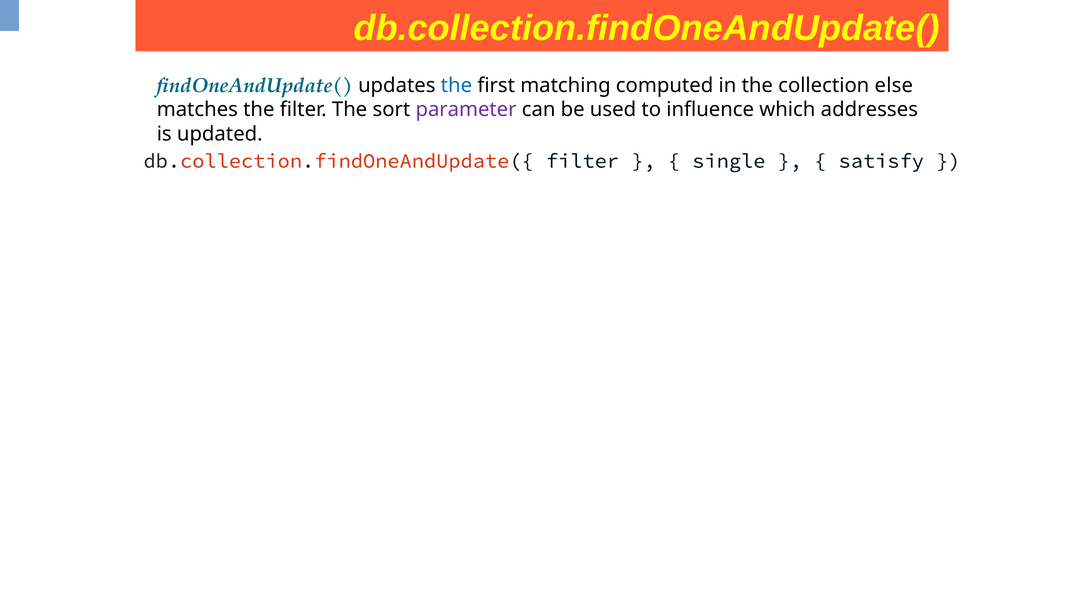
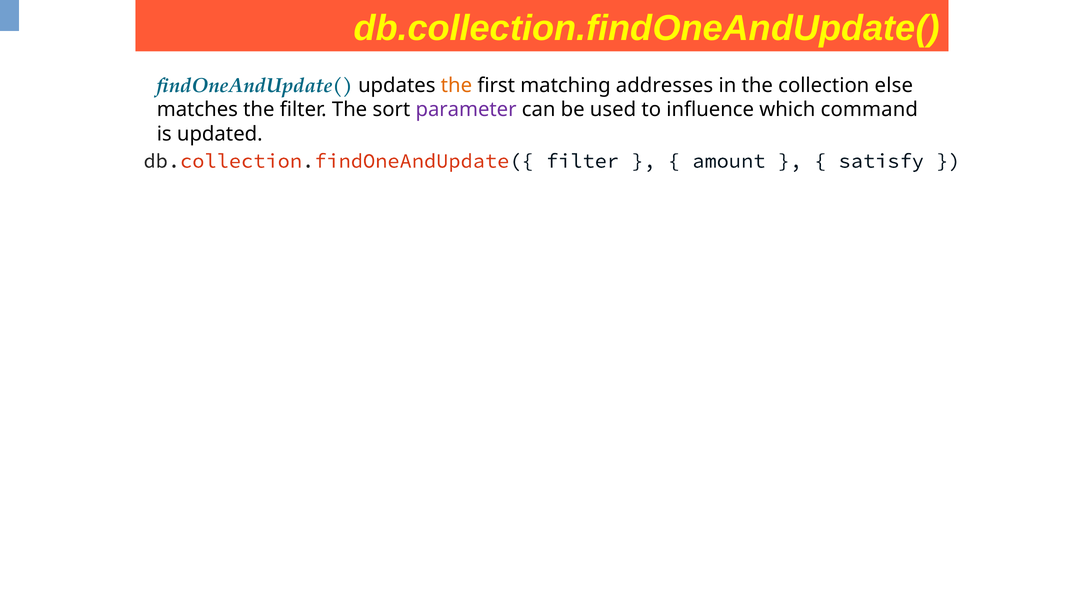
the colour: blue -> orange (456, 85)
computed: computed -> addresses (665, 85)
addresses: addresses -> command (869, 110)
single: single -> amount (729, 161)
